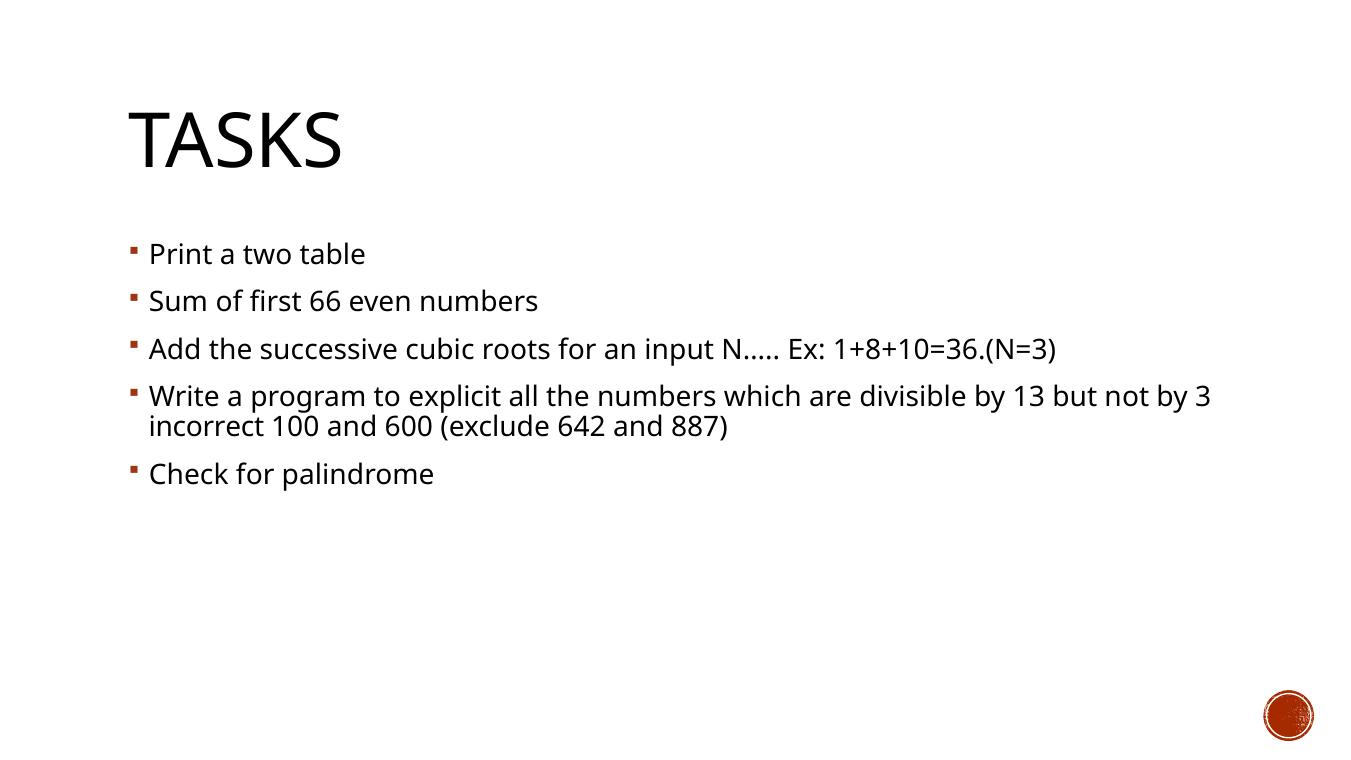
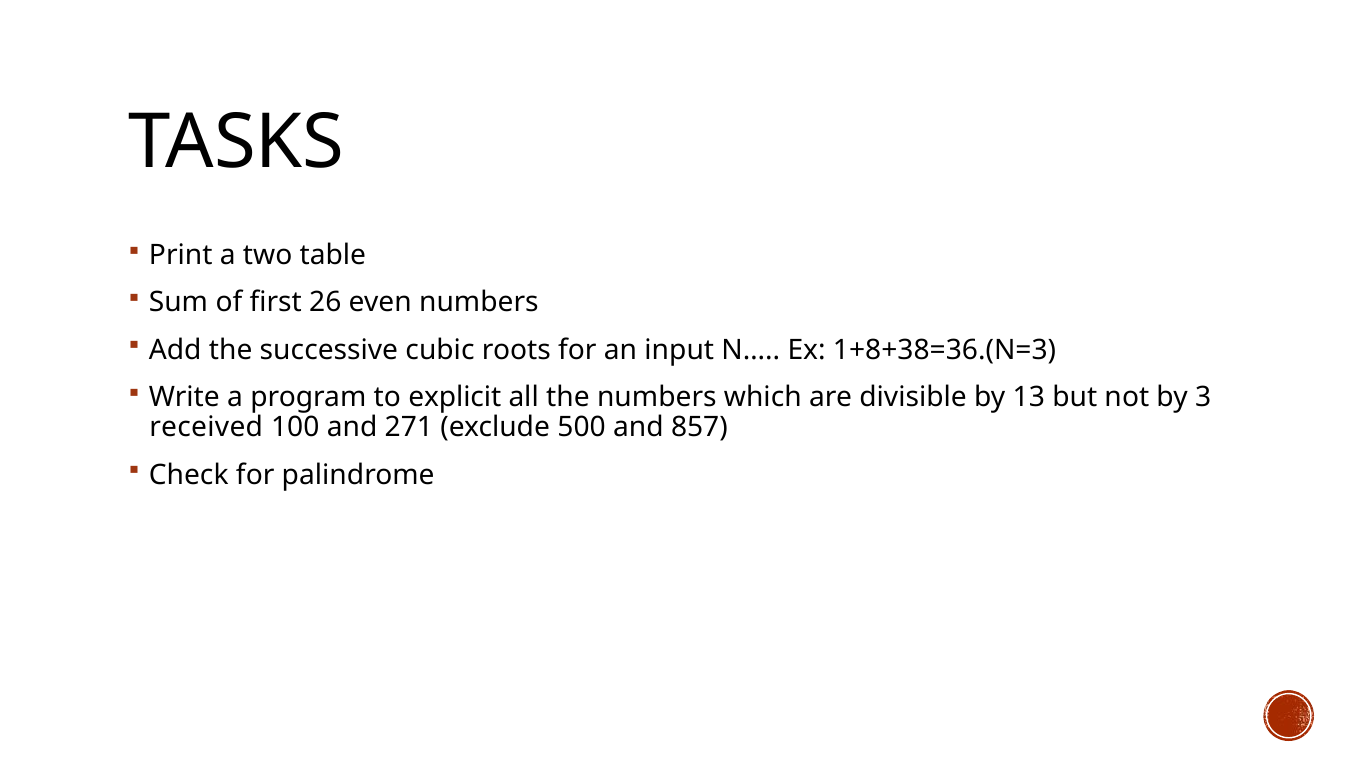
66: 66 -> 26 (325, 302)
1+8+10=36.(N=3: 1+8+10=36.(N=3 -> 1+8+38=36.(N=3 (945, 350)
incorrect: incorrect -> received (206, 427)
600: 600 -> 271 (409, 427)
642: 642 -> 500 (582, 427)
887: 887 -> 857 (699, 427)
